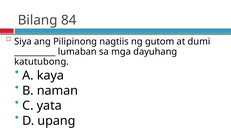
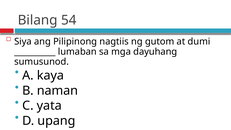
84: 84 -> 54 (69, 20)
katutubong: katutubong -> sumusunod (42, 62)
